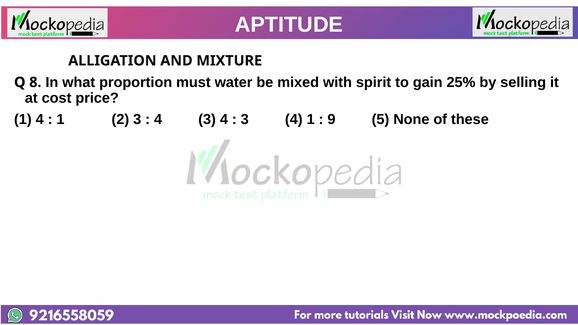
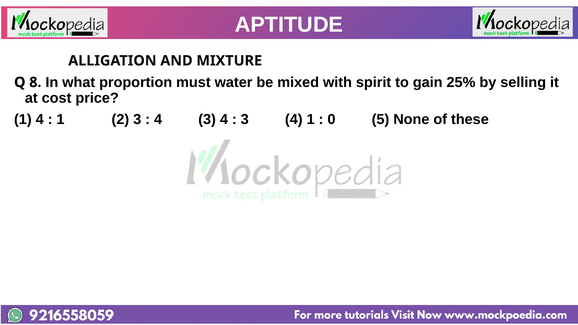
9: 9 -> 0 (331, 120)
